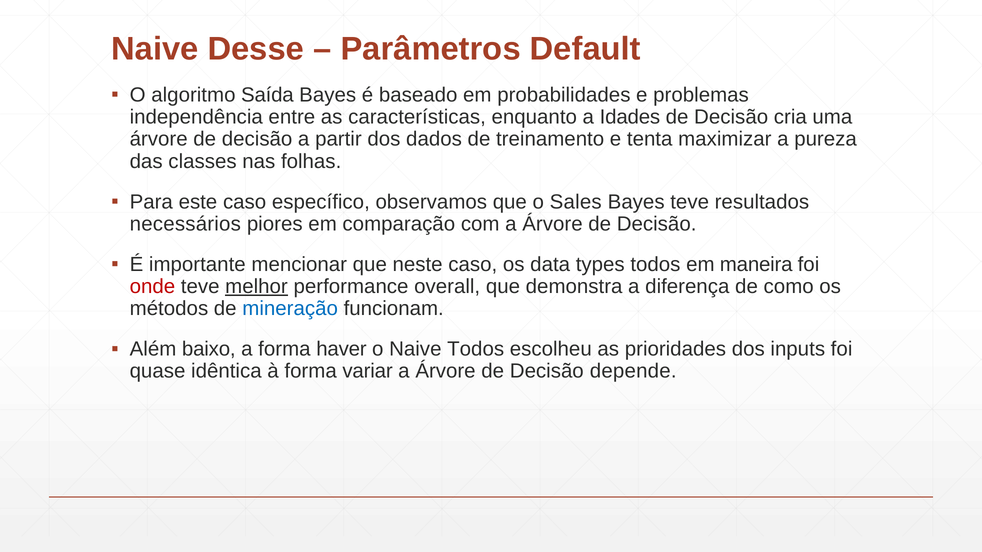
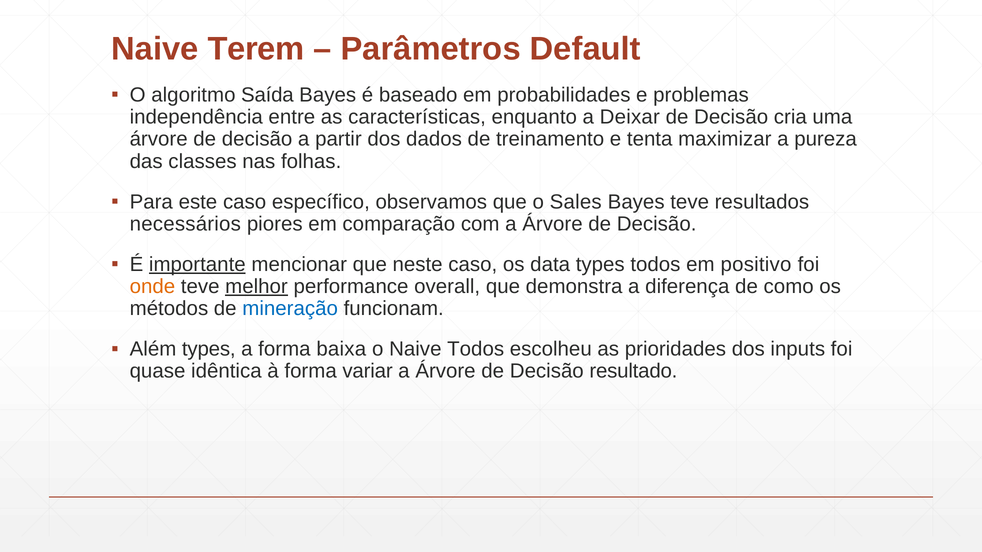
Desse: Desse -> Terem (256, 49)
Idades: Idades -> Deixar (630, 117)
importante underline: none -> present (197, 265)
maneira: maneira -> positivo (756, 265)
onde colour: red -> orange (152, 287)
Além baixo: baixo -> types (209, 349)
haver: haver -> baixa (341, 349)
depende: depende -> resultado (633, 371)
